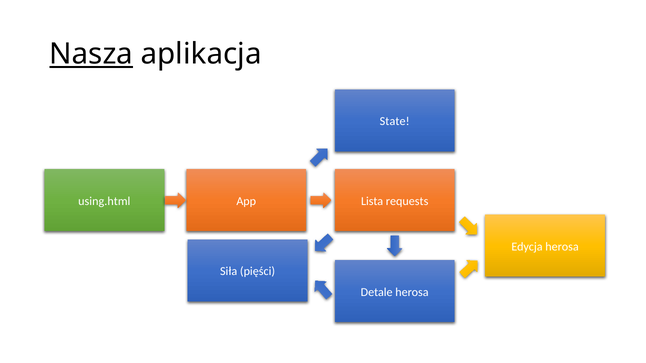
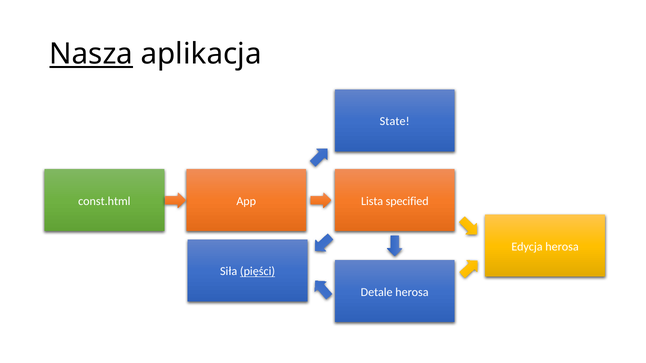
using.html: using.html -> const.html (104, 201)
requests: requests -> specified (407, 201)
pięści underline: none -> present (258, 272)
